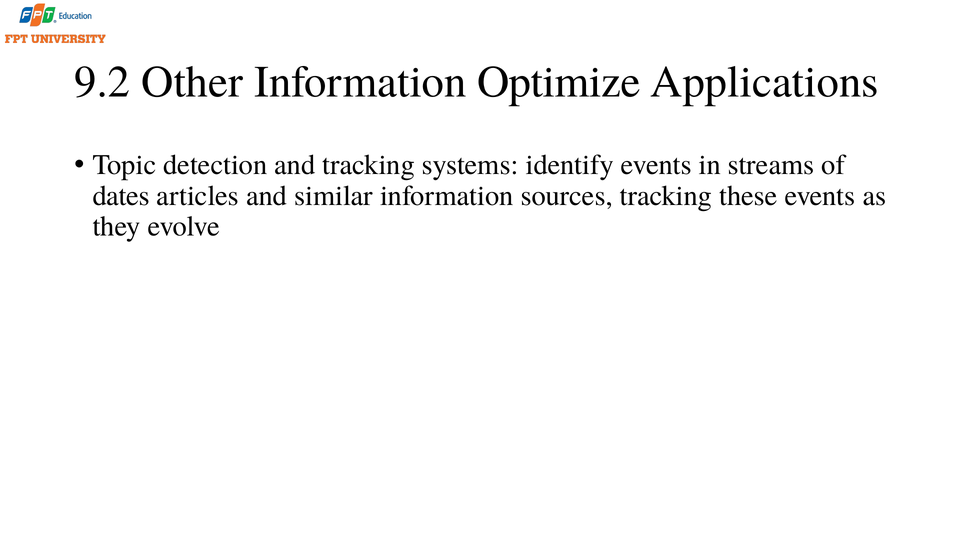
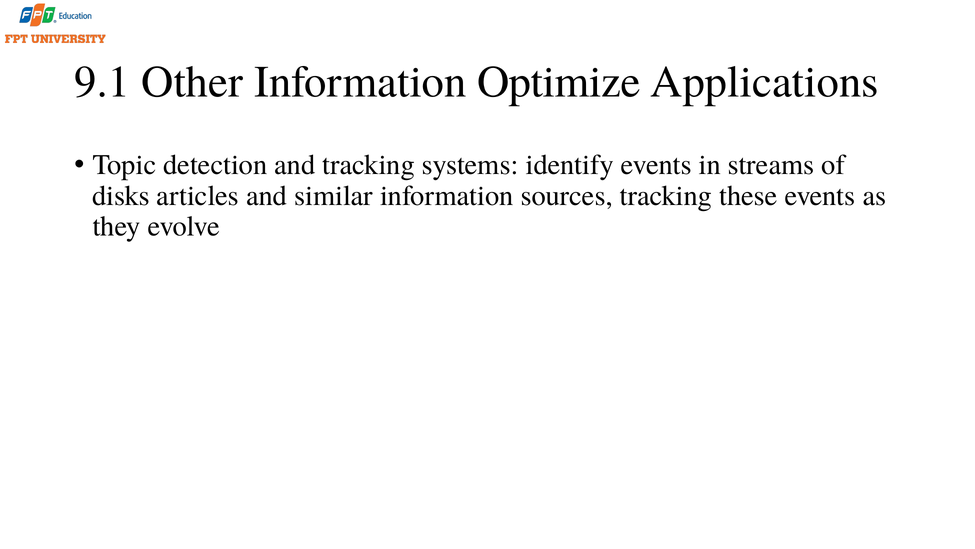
9.2: 9.2 -> 9.1 (102, 82)
dates: dates -> disks (121, 196)
